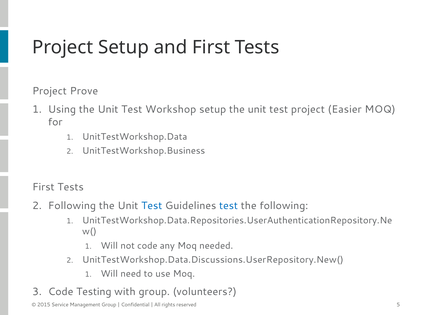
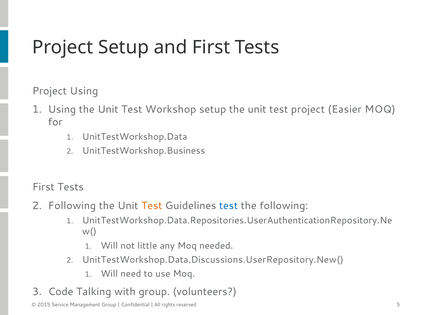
Project Prove: Prove -> Using (84, 91)
Test colour: blue -> orange (152, 206)
not code: code -> little (147, 246)
Testing: Testing -> Talking (94, 292)
